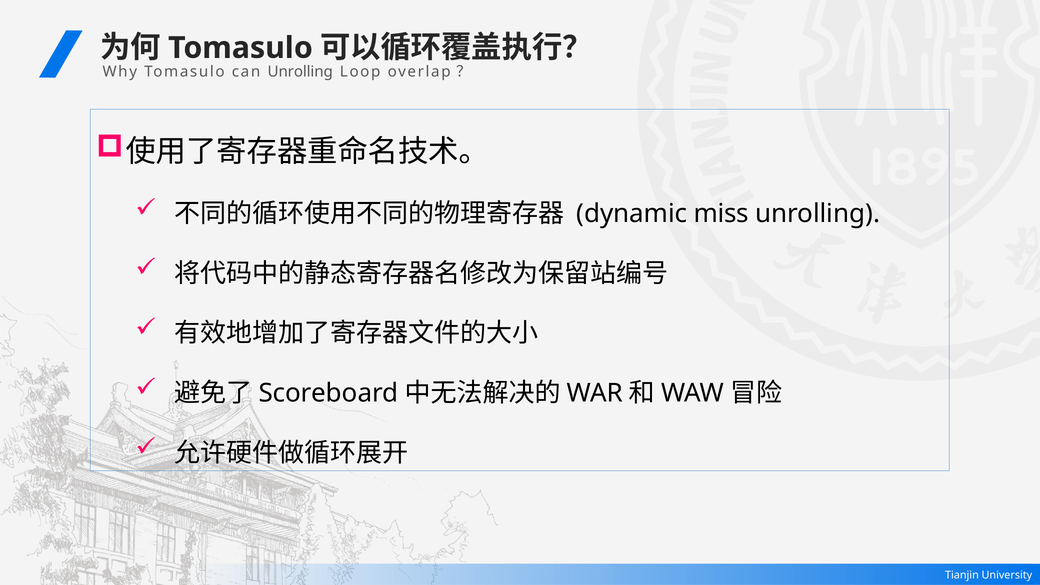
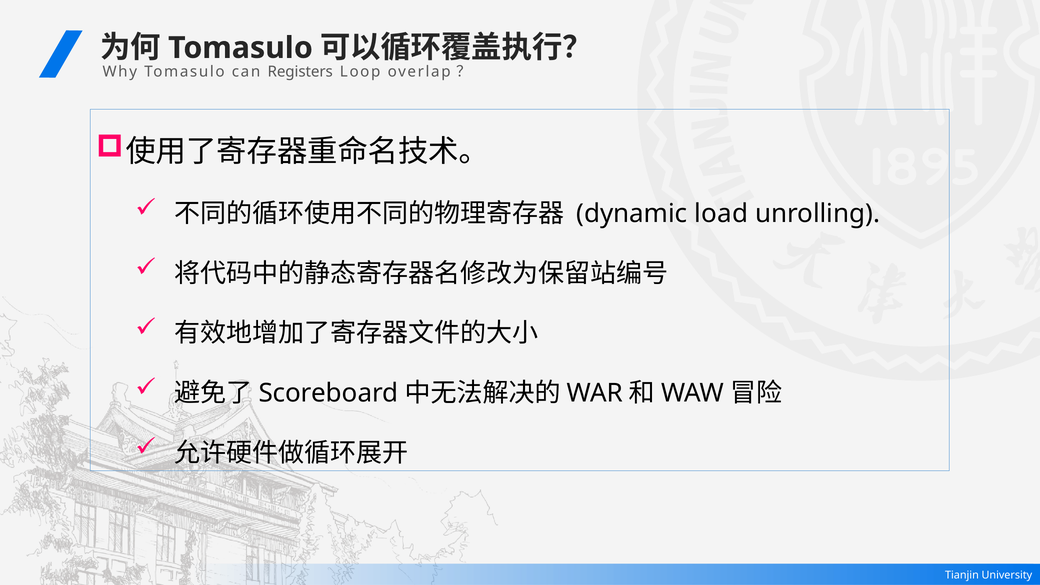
Unrolling: Unrolling -> Registers (300, 72)
miss: miss -> load (721, 214)
